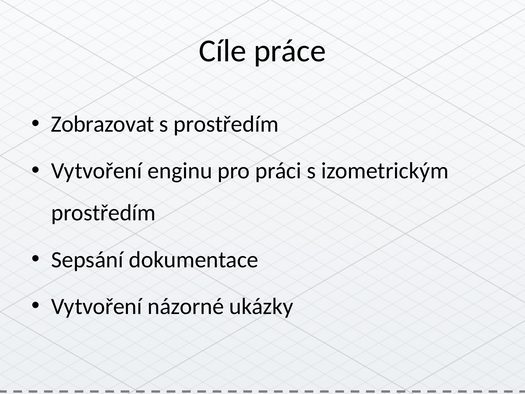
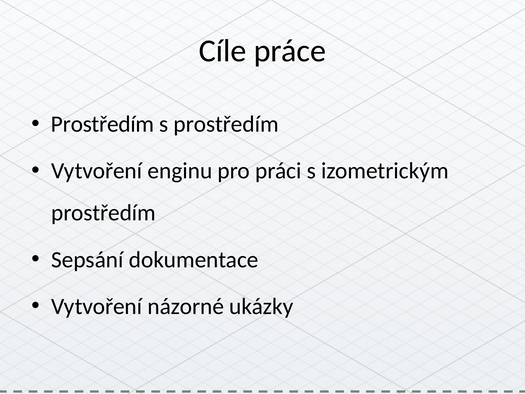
Zobrazovat: Zobrazovat -> Prostředím (103, 124)
